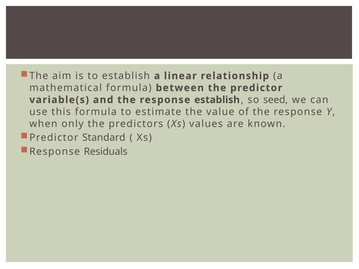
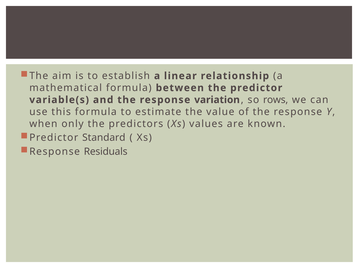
response establish: establish -> variation (217, 100)
seed: seed -> rows (276, 100)
